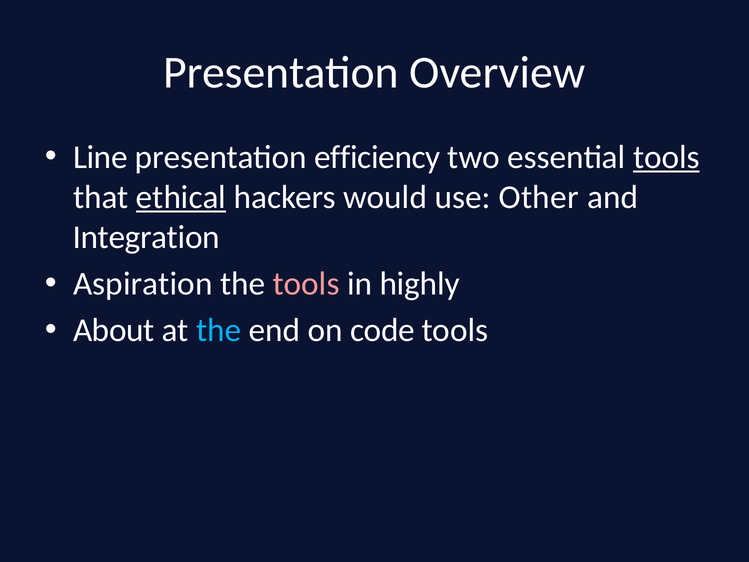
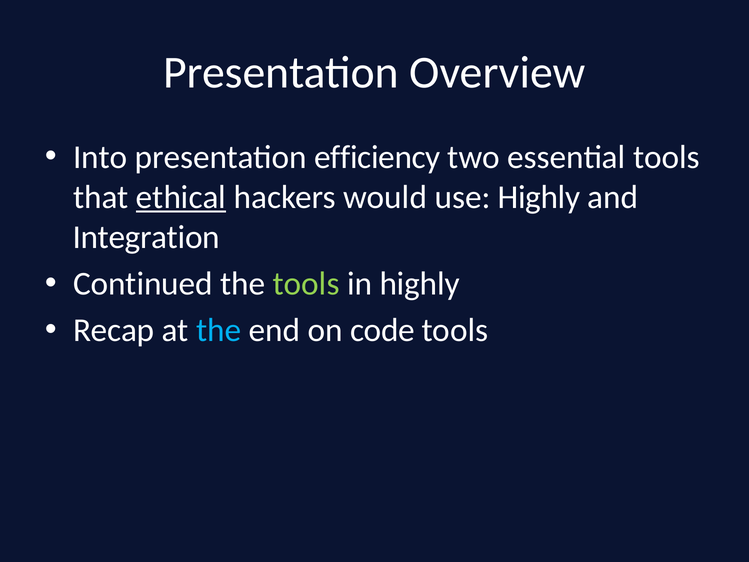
Line: Line -> Into (100, 157)
tools underline: present -> none (666, 157)
use Other: Other -> Highly (539, 197)
Aspiration: Aspiration -> Continued (143, 284)
tools colour: pink -> light green (306, 284)
About: About -> Recap (114, 330)
